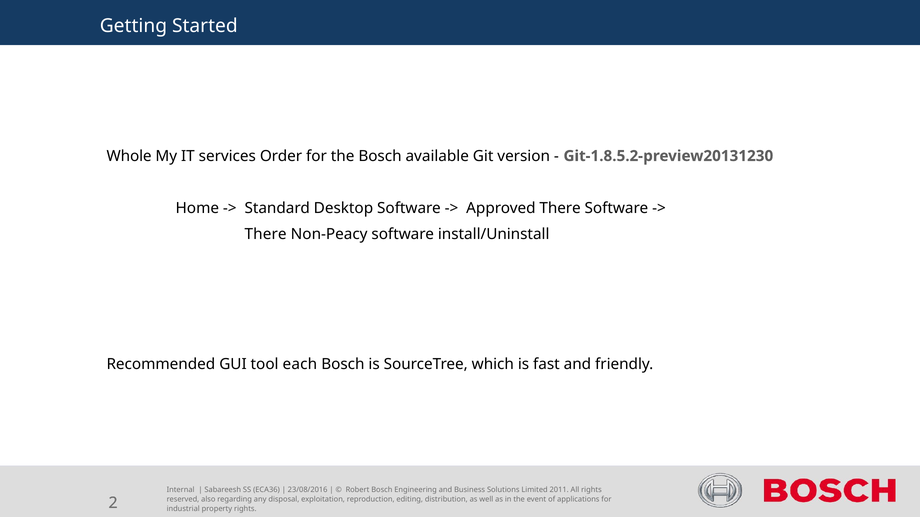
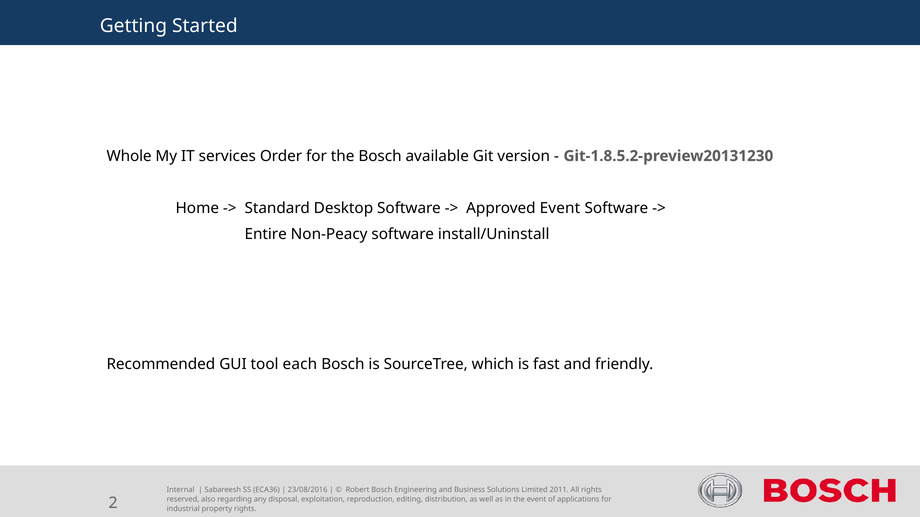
Approved There: There -> Event (560, 208)
There: There -> Entire (266, 234)
